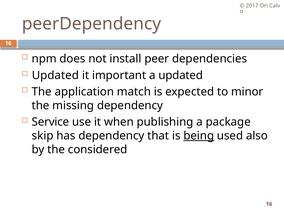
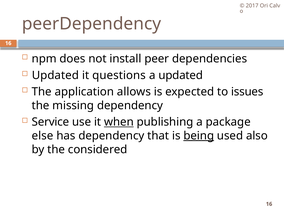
important: important -> questions (119, 75)
match: match -> allows (134, 92)
minor: minor -> issues (247, 92)
when underline: none -> present (119, 122)
skip: skip -> else (43, 136)
